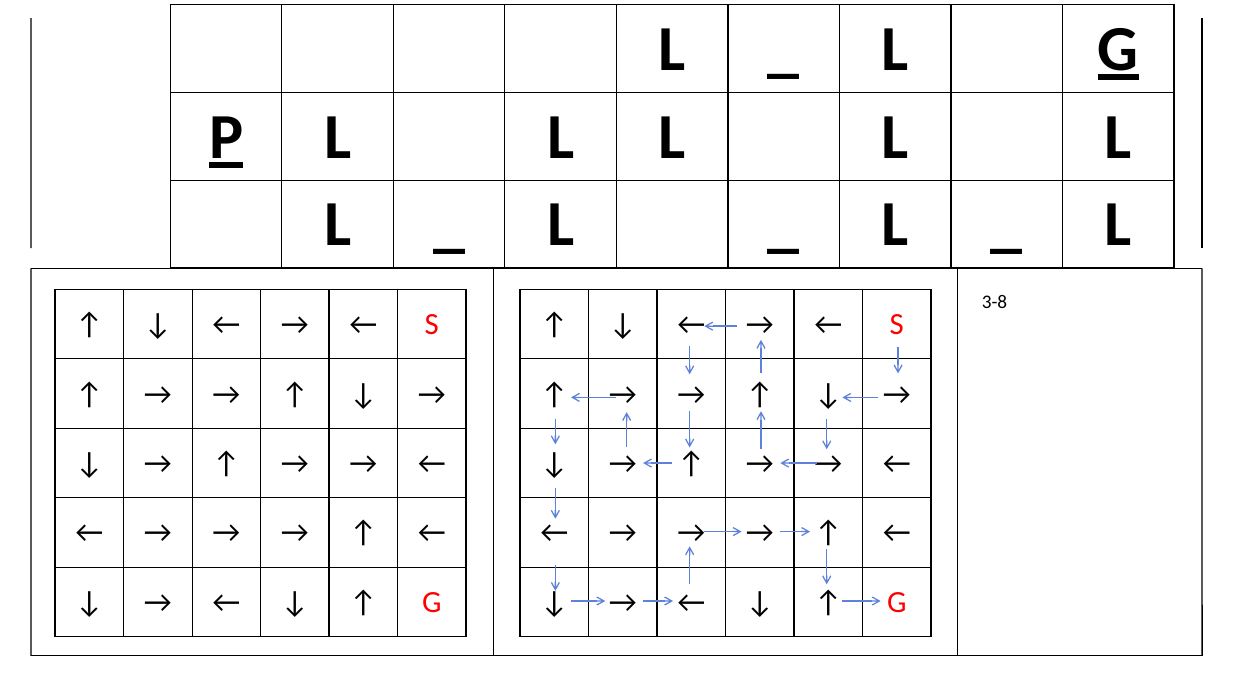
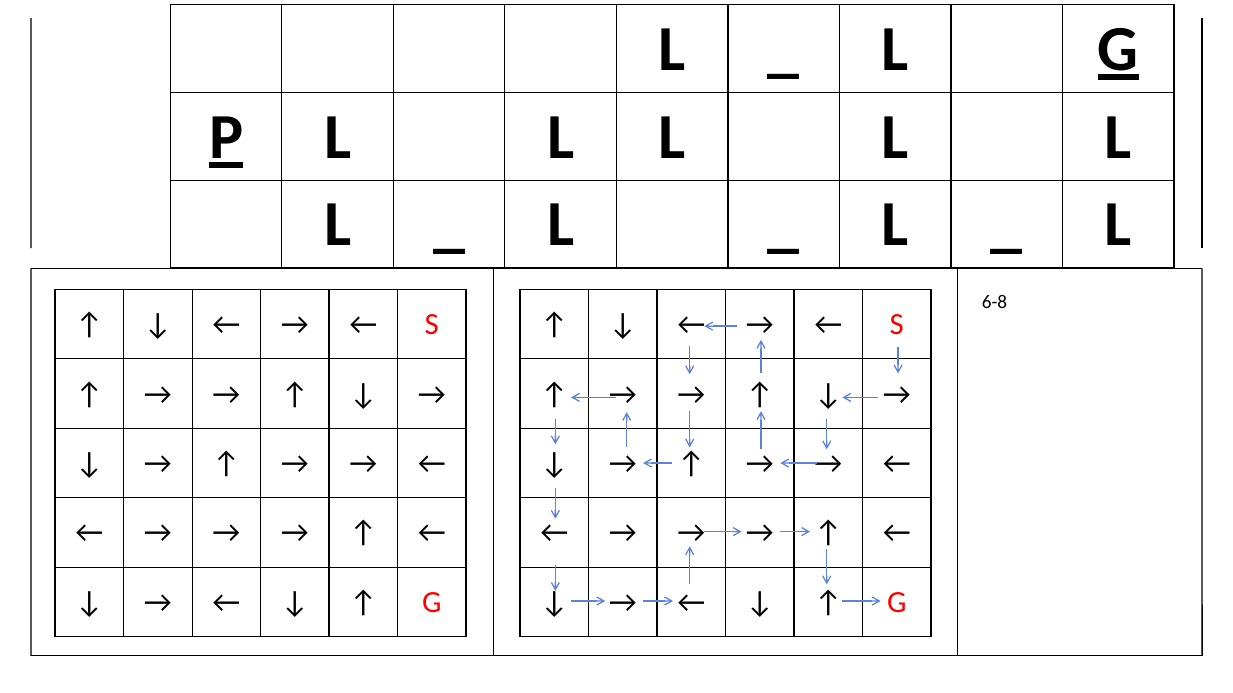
3-8: 3-8 -> 6-8 (995, 302)
